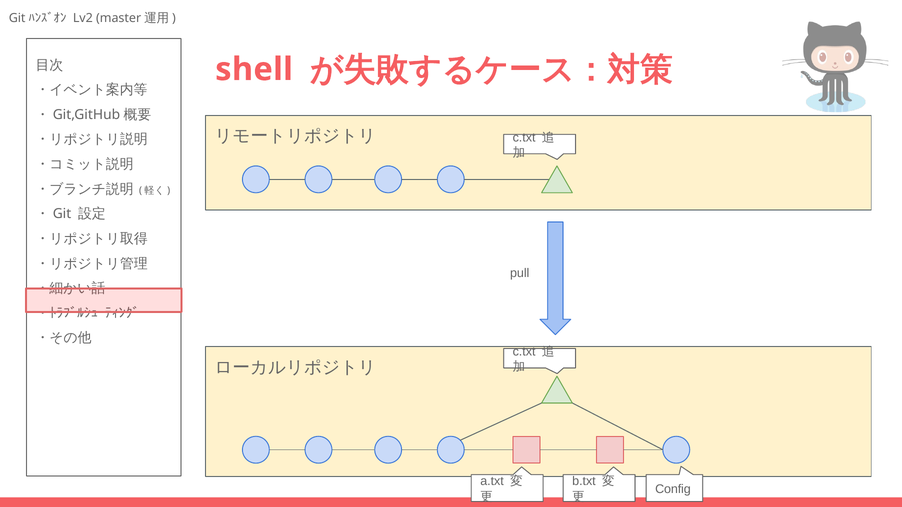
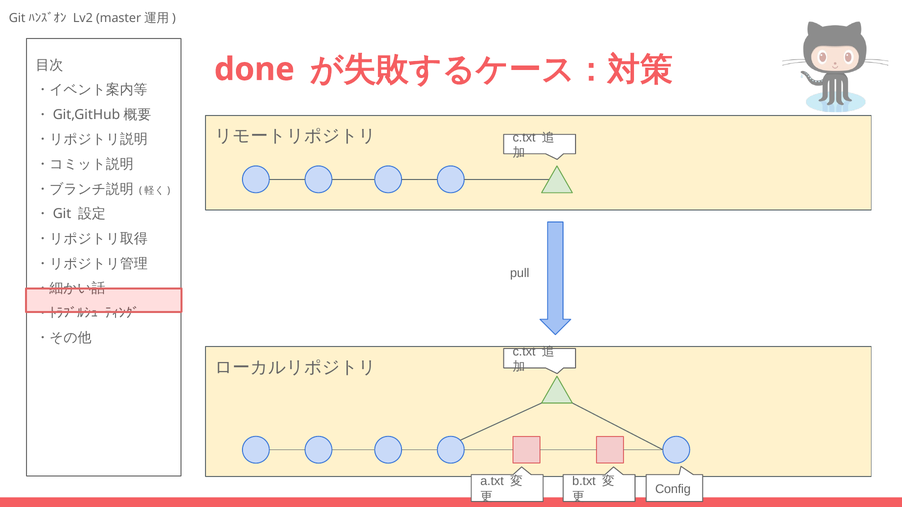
shell: shell -> done (254, 69)
